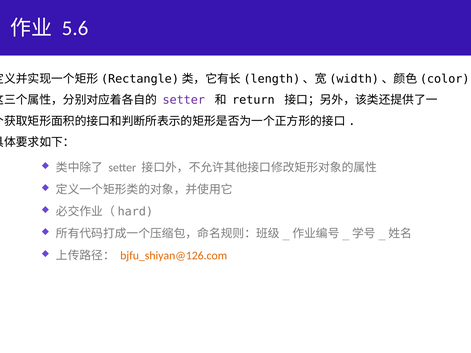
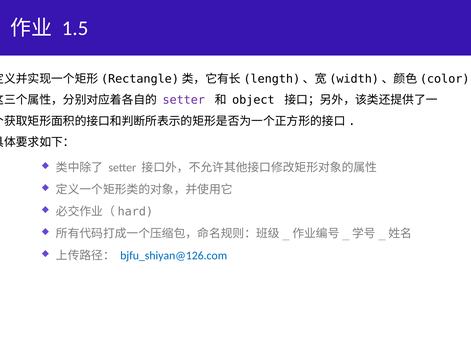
5.6: 5.6 -> 1.5 (75, 28)
return: return -> object (253, 100)
bjfu_shiyan@126.com colour: orange -> blue (174, 256)
